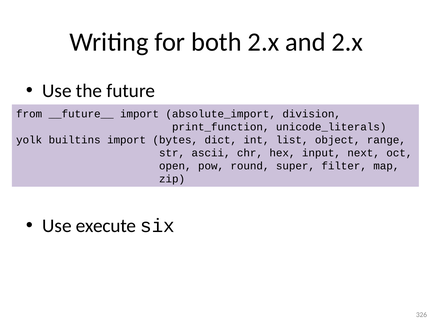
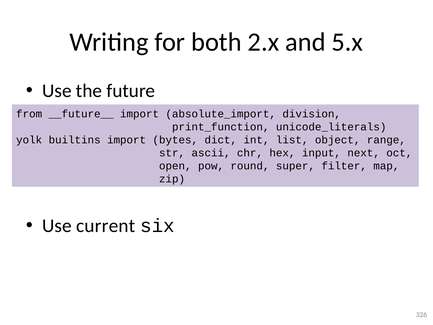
and 2.x: 2.x -> 5.x (347, 42)
execute: execute -> current (106, 226)
